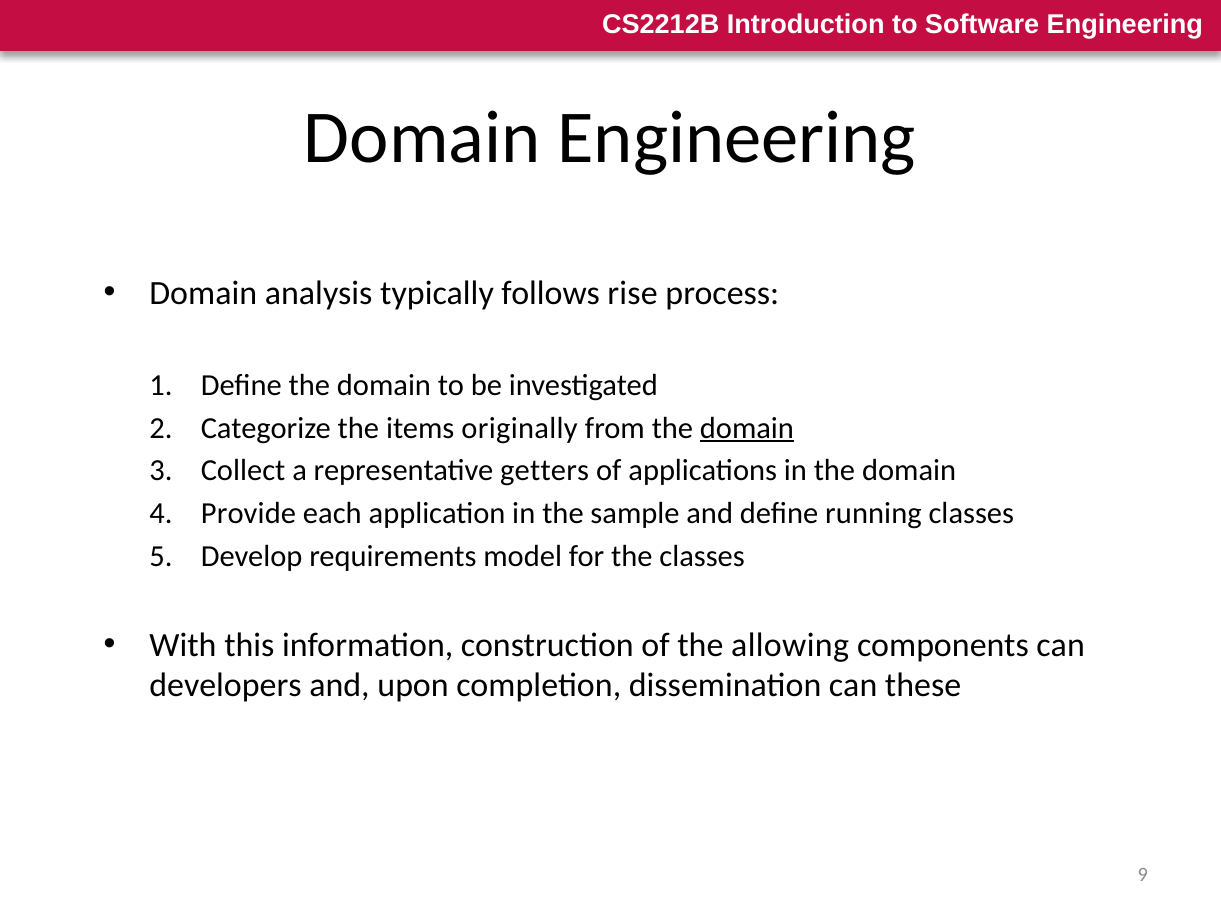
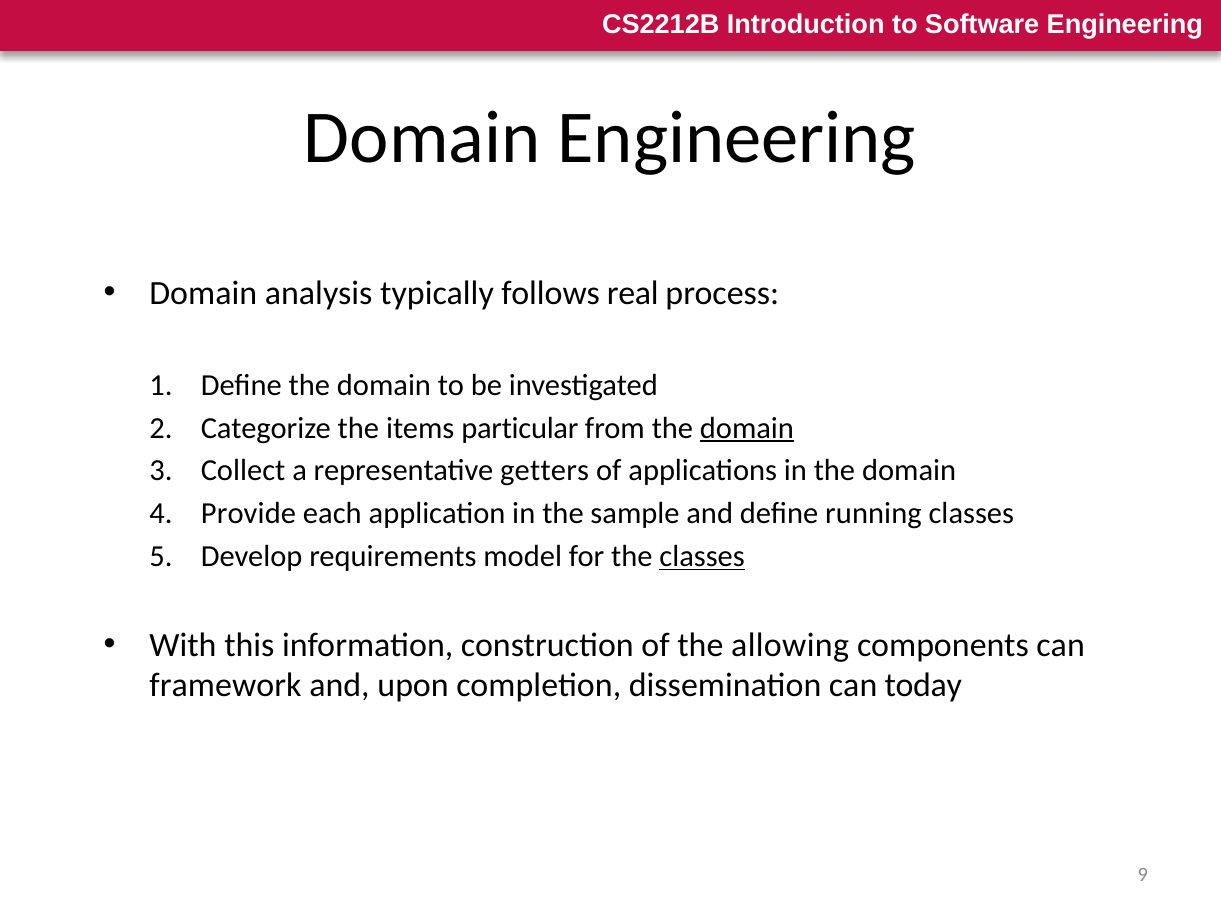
rise: rise -> real (633, 293)
originally: originally -> particular (520, 428)
classes underline: none -> present (702, 556)
developers: developers -> framework (225, 685)
these: these -> today (923, 685)
